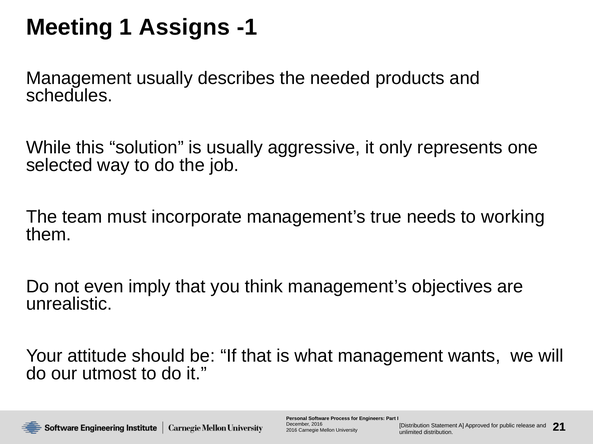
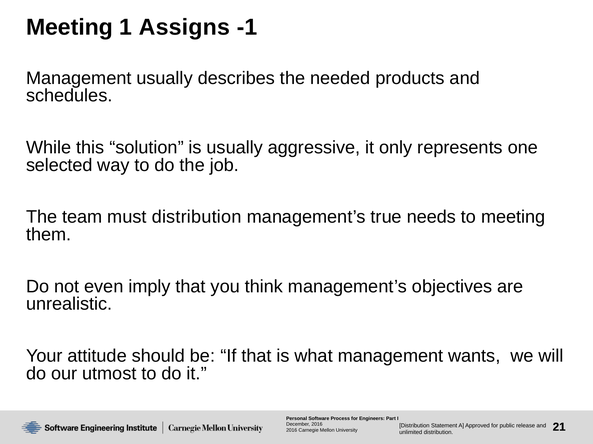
must incorporate: incorporate -> distribution (197, 217)
to working: working -> meeting (513, 217)
